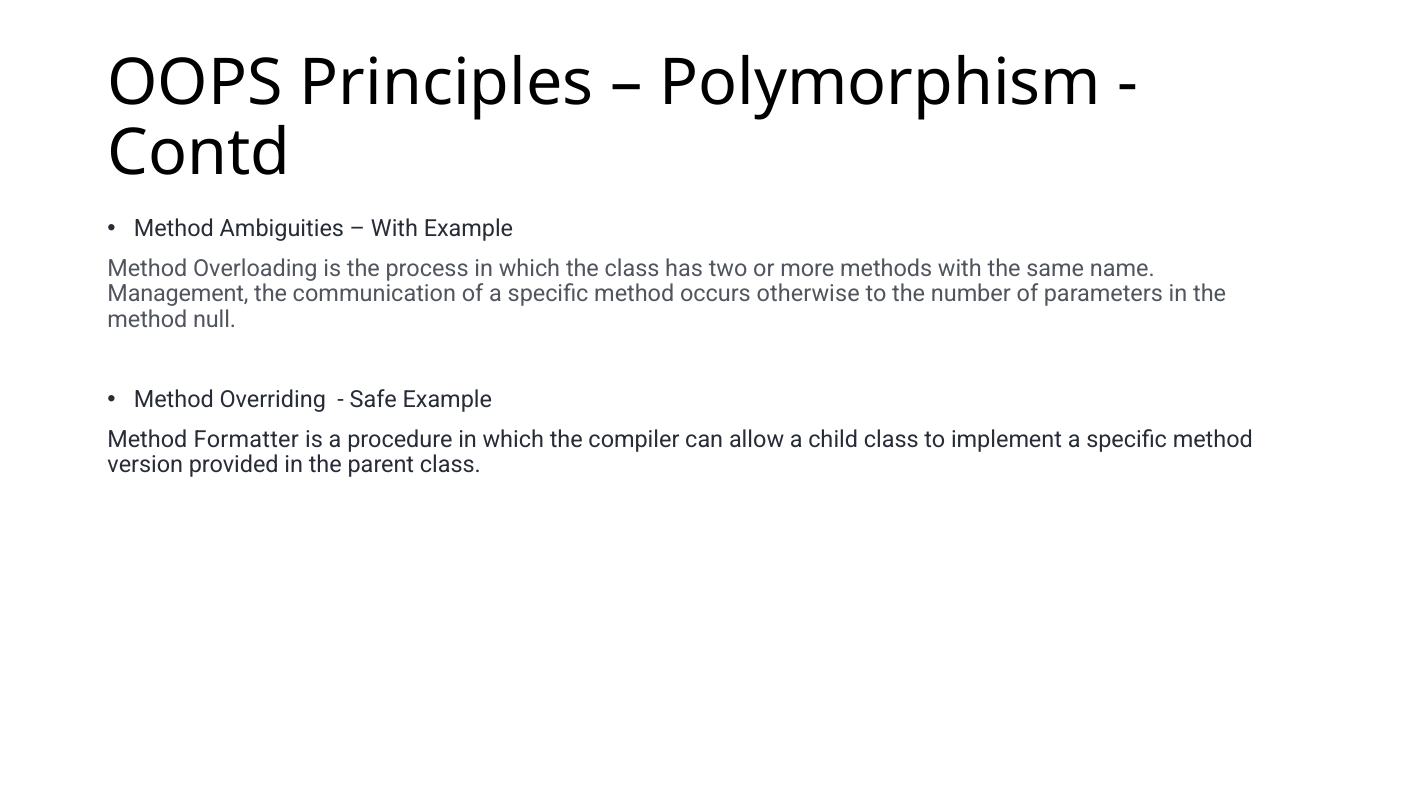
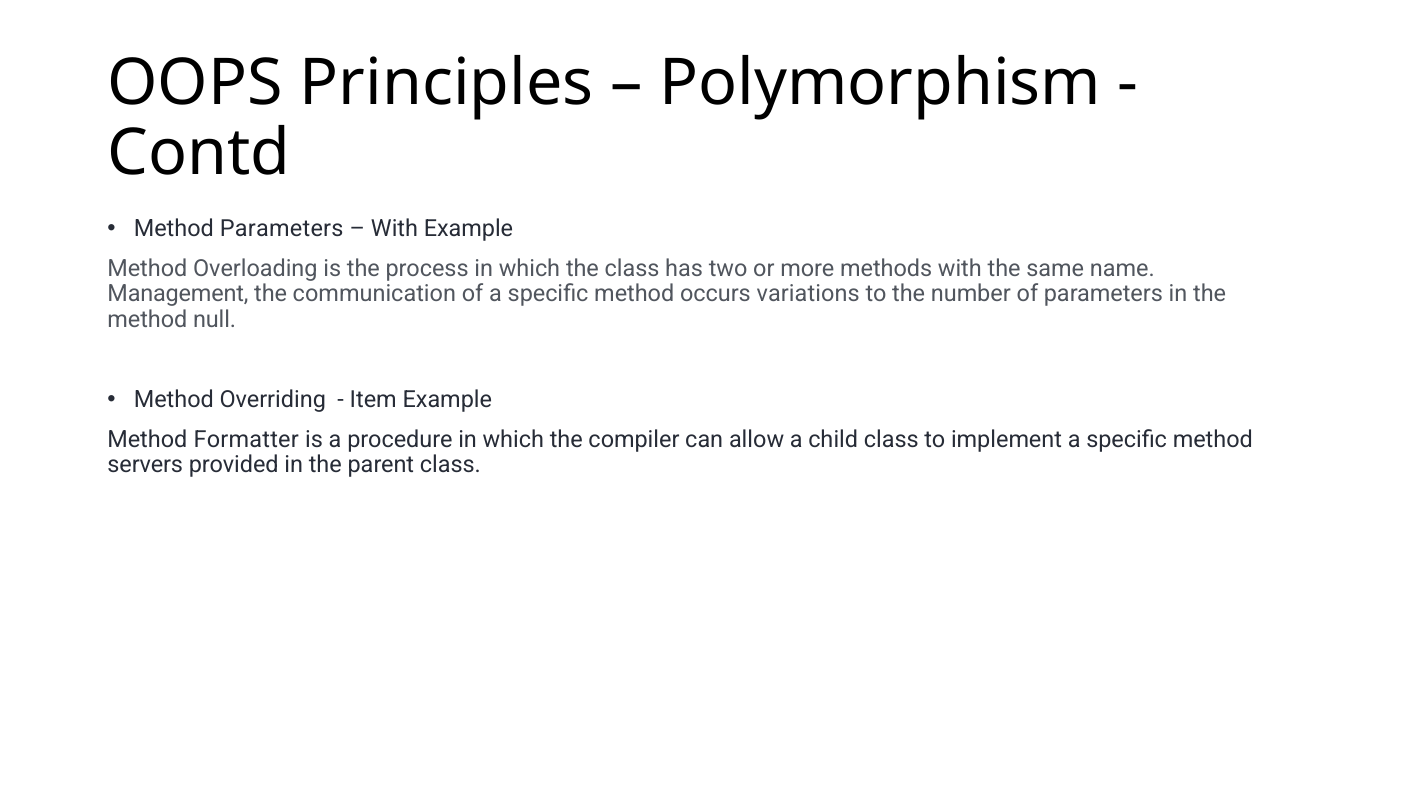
Method Ambiguities: Ambiguities -> Parameters (282, 229)
otherwise: otherwise -> variations (808, 294)
Safe: Safe -> Item (373, 400)
version: version -> servers (145, 465)
